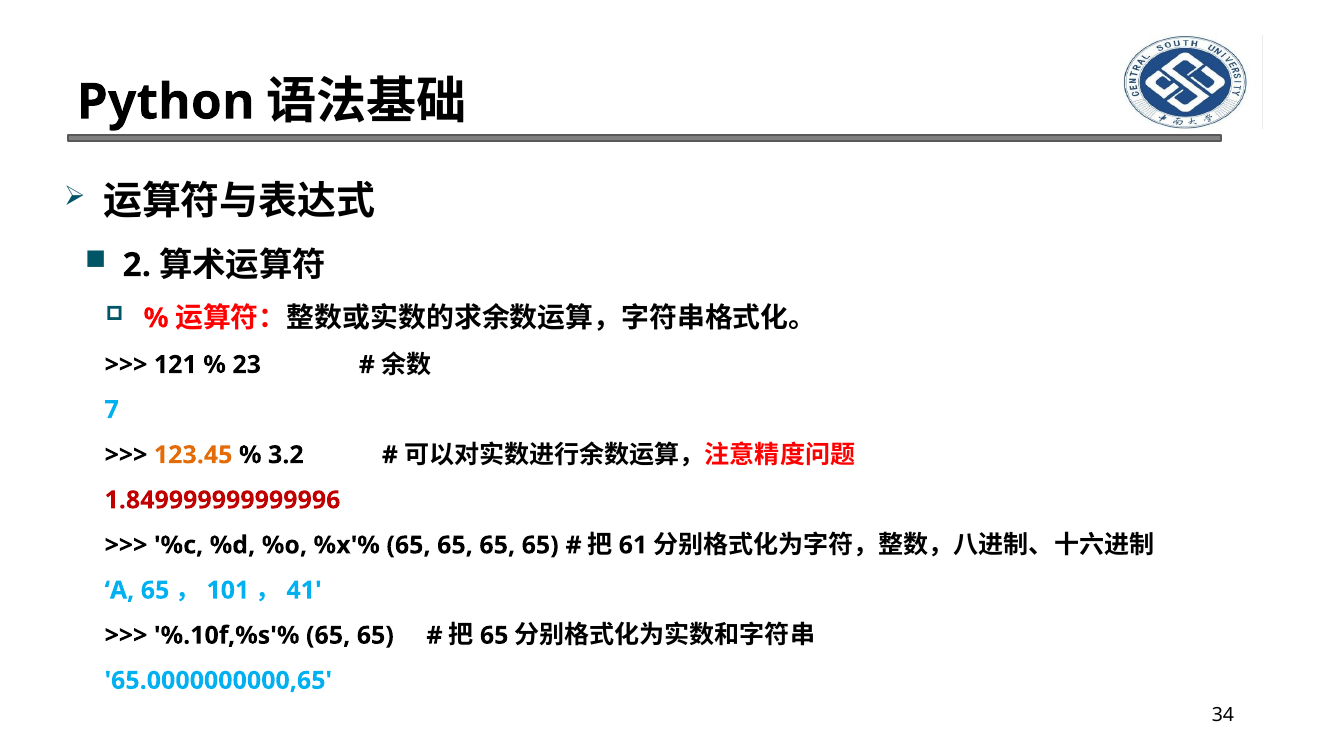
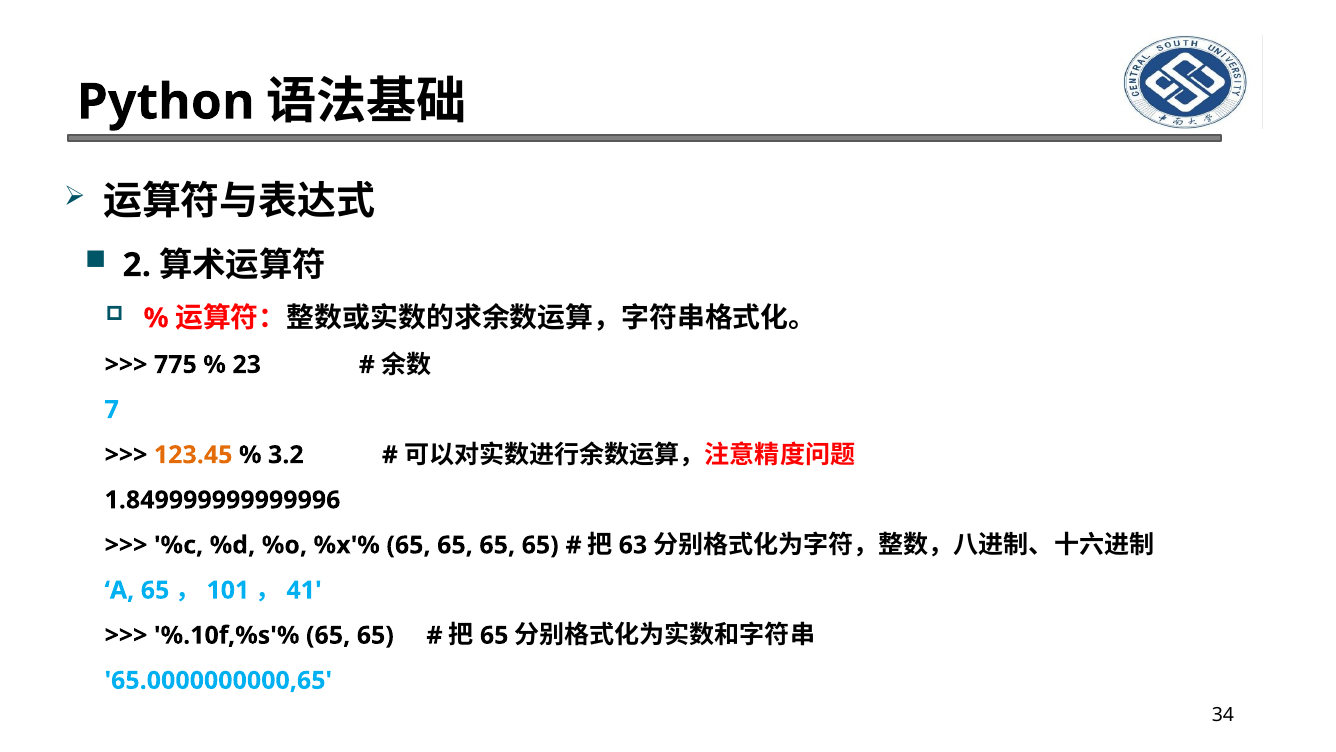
121: 121 -> 775 (175, 364)
1.849999999999996 colour: red -> black (222, 500)
61: 61 -> 63 (633, 545)
